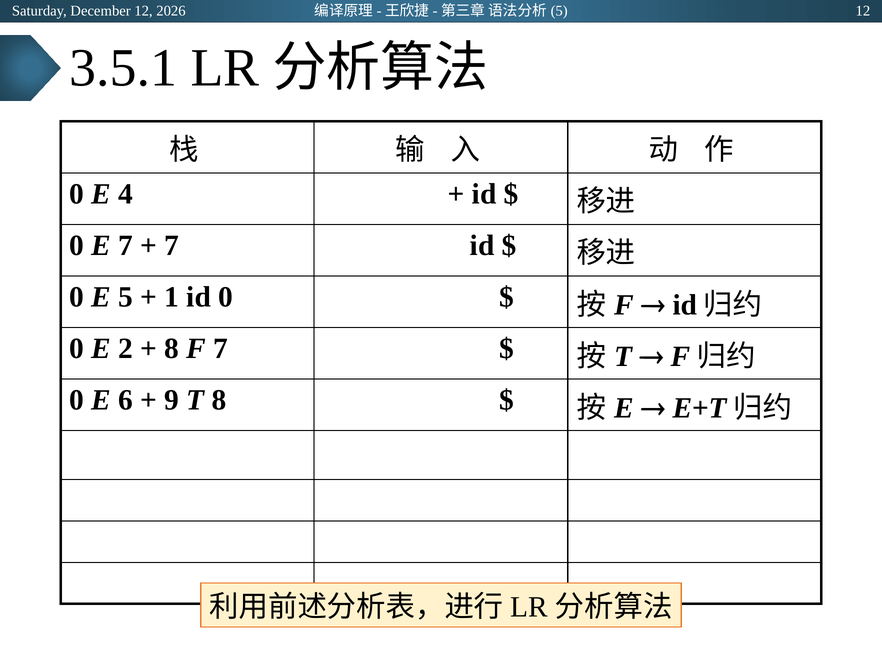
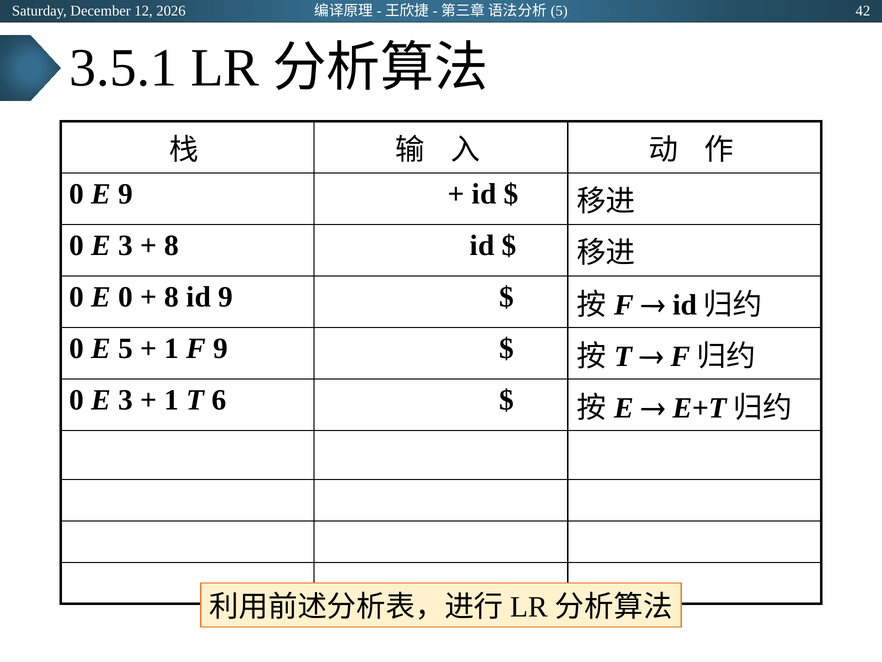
12: 12 -> 42 (863, 11)
E 4: 4 -> 9 (126, 194)
7: 7 -> 3 (126, 245)
7: 7 -> 8 (172, 245)
E 5: 5 -> 0 (126, 297)
1: 1 -> 8 (172, 297)
id 0: 0 -> 9 (226, 297)
2: 2 -> 5 (126, 348)
8: 8 -> 1 (172, 348)
F 7: 7 -> 9 (221, 348)
6: 6 -> 3 (126, 400)
9: 9 -> 1 (172, 400)
T 8: 8 -> 6 (219, 400)
